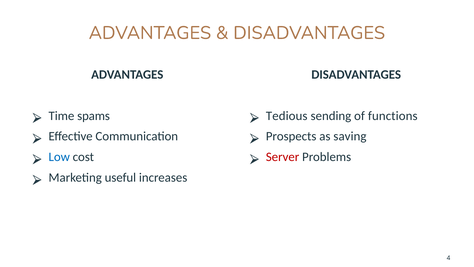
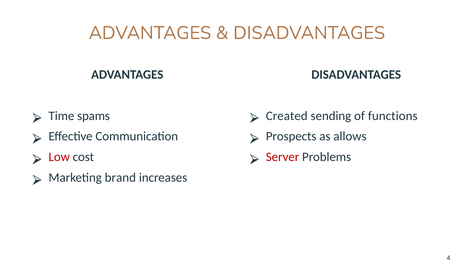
Tedious: Tedious -> Created (287, 116)
saving: saving -> allows (350, 136)
Low colour: blue -> red (59, 157)
useful: useful -> brand (120, 177)
